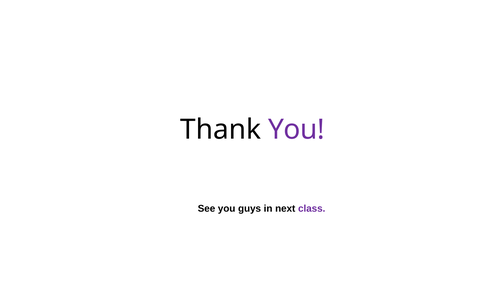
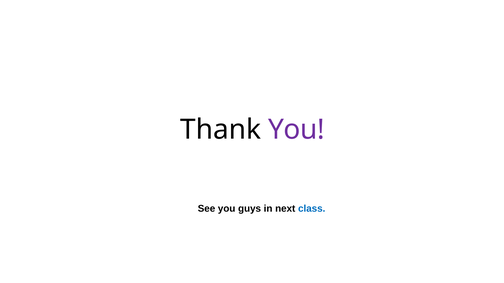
class colour: purple -> blue (312, 209)
